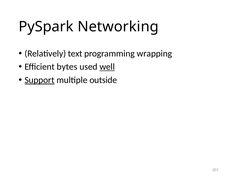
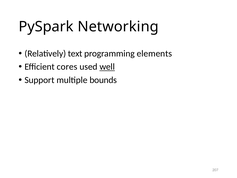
wrapping: wrapping -> elements (154, 53)
bytes: bytes -> cores (67, 67)
Support underline: present -> none (40, 80)
outside: outside -> bounds (103, 80)
